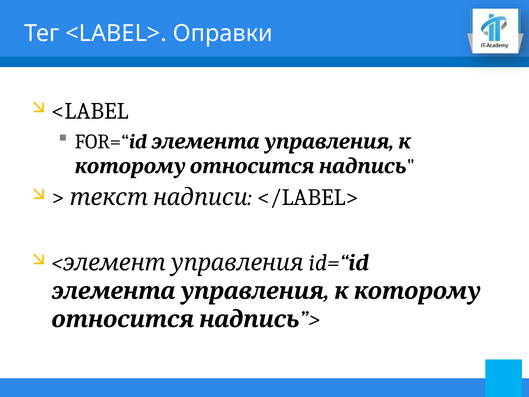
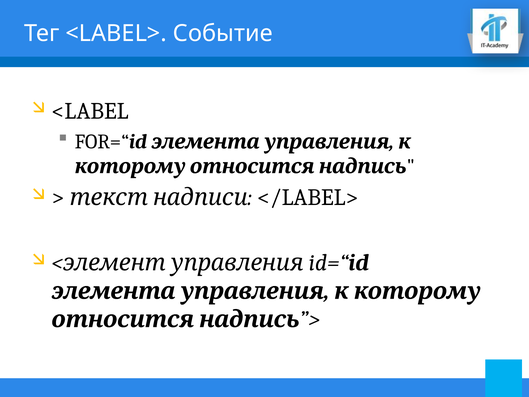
Оправки: Оправки -> Событие (223, 33)
